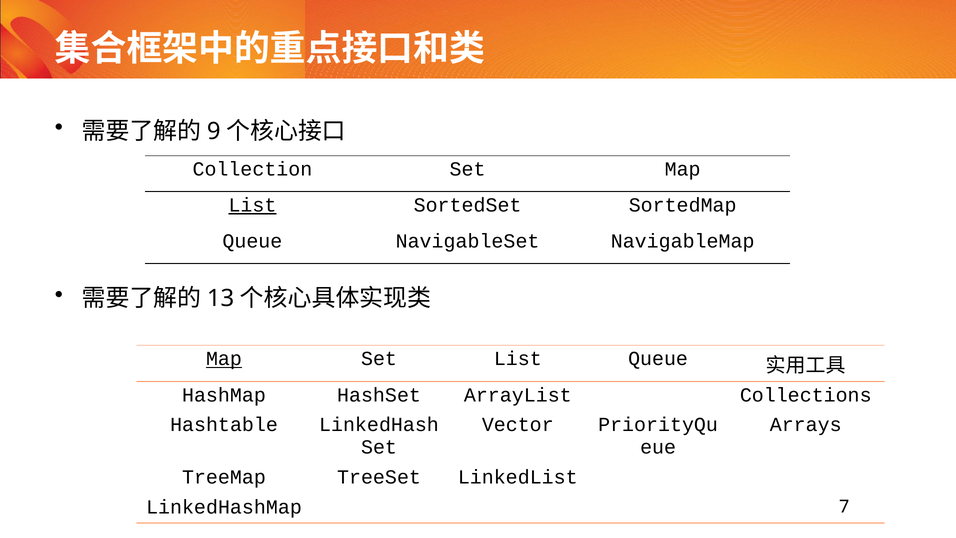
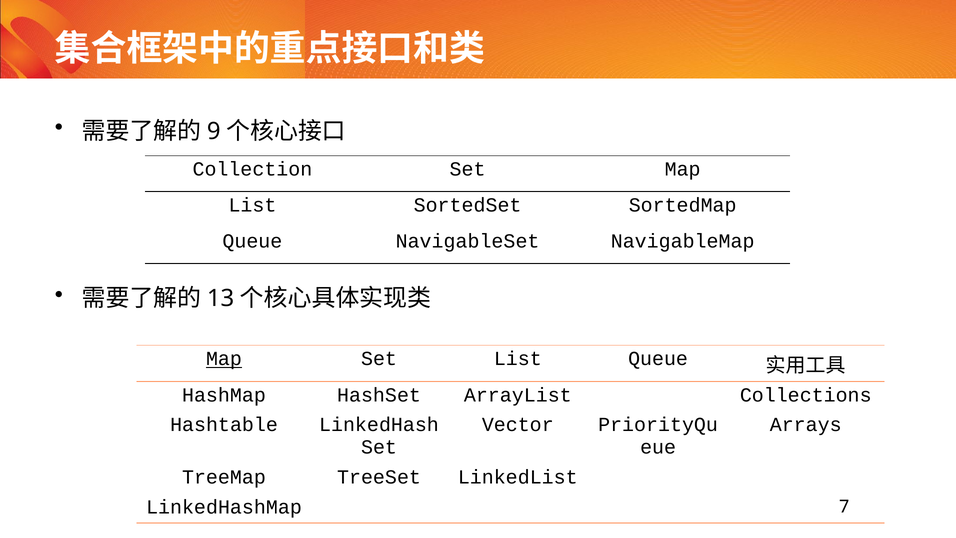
List underline: present -> none (252, 205)
